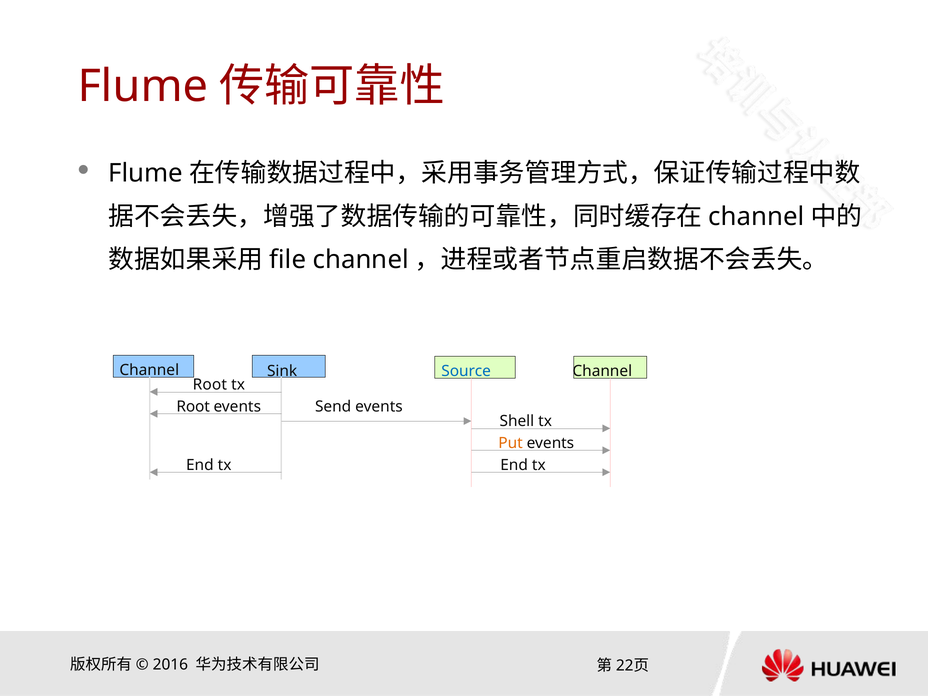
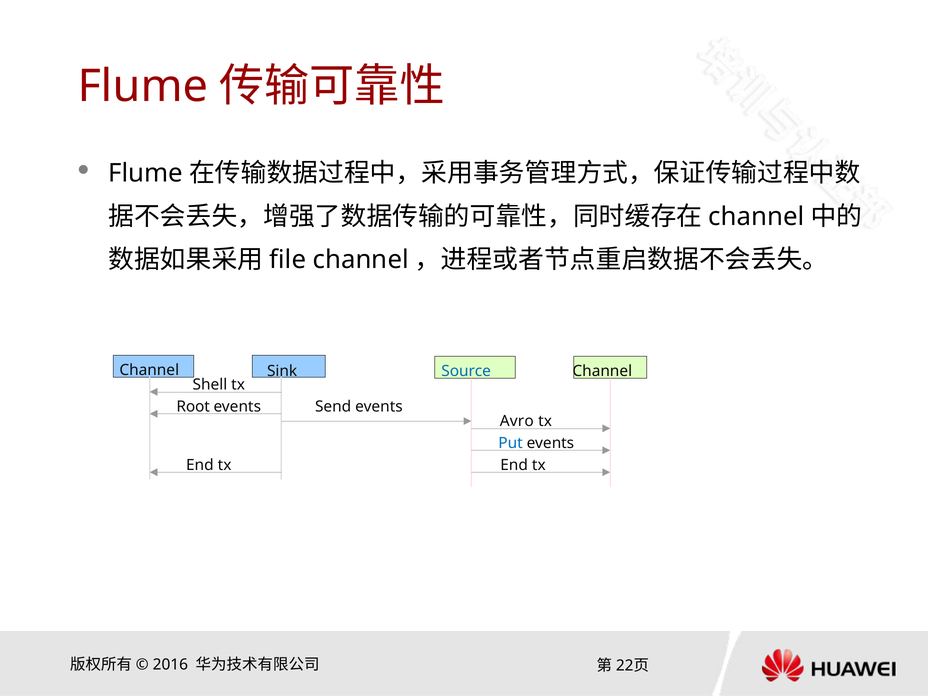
Root: Root -> Shell (210, 385)
Shell: Shell -> Avro (517, 421)
Put colour: orange -> blue (511, 443)
